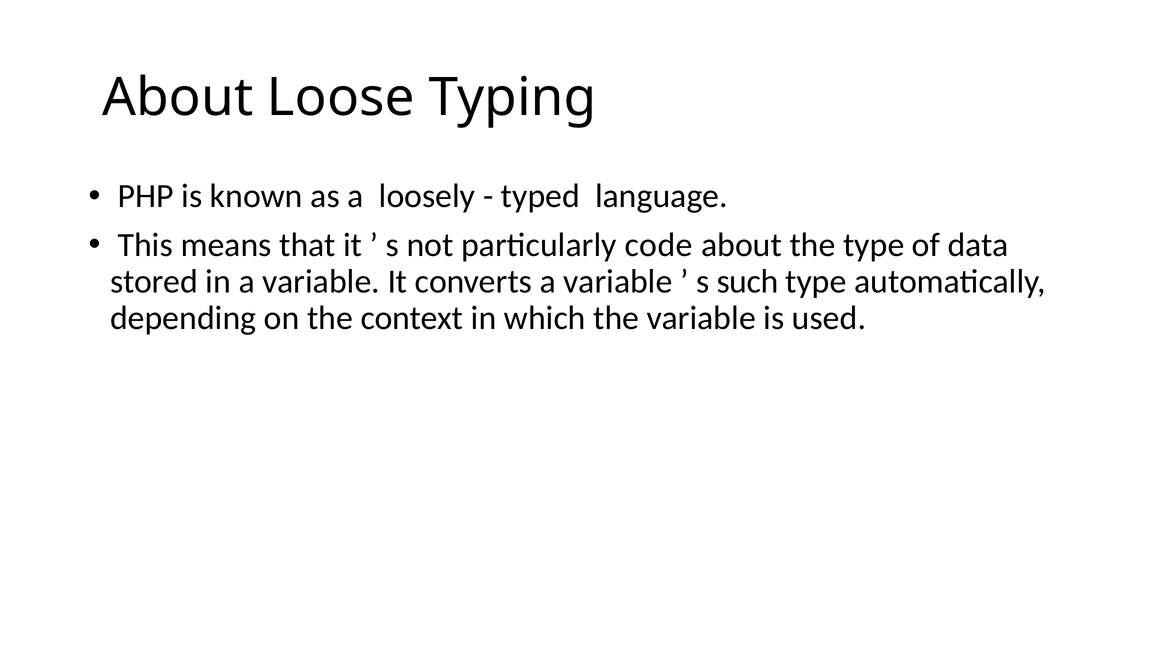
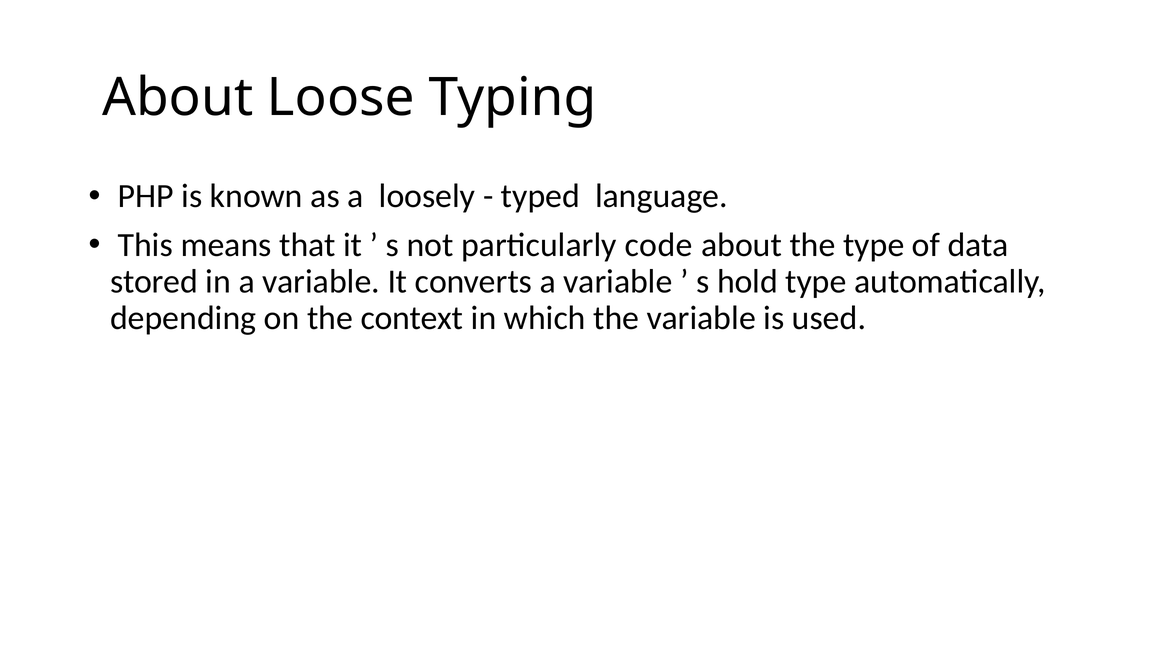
such: such -> hold (747, 282)
